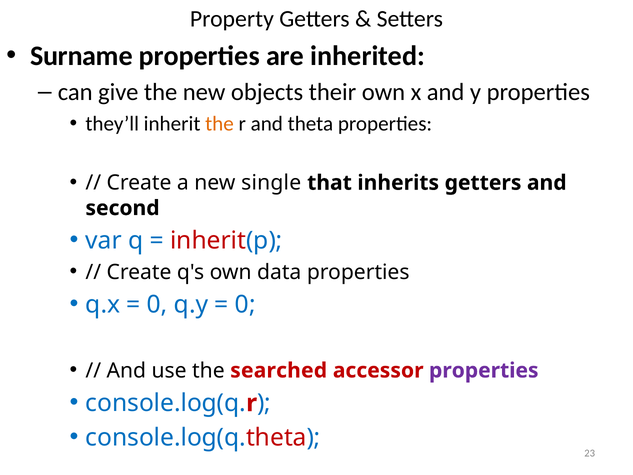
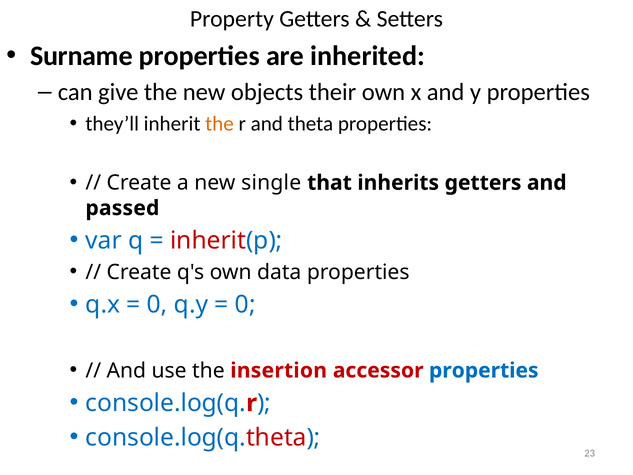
second: second -> passed (122, 208)
searched: searched -> insertion (279, 370)
properties colour: purple -> blue (484, 370)
